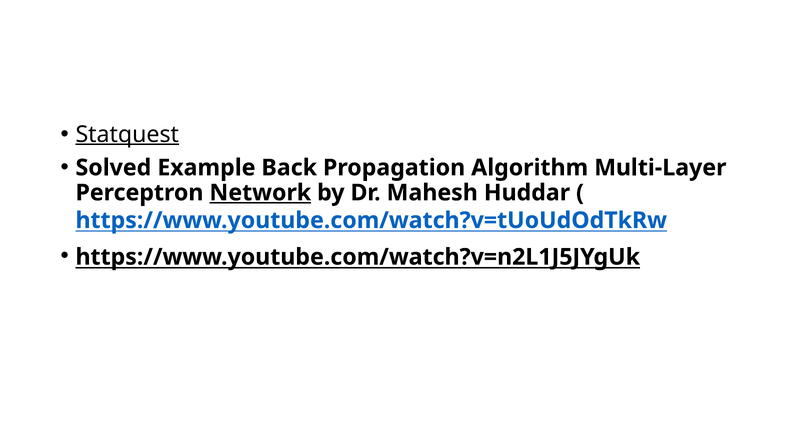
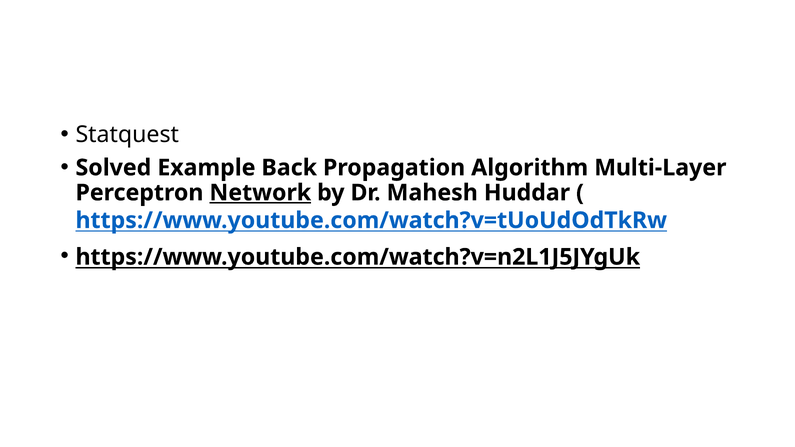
Statquest underline: present -> none (127, 134)
